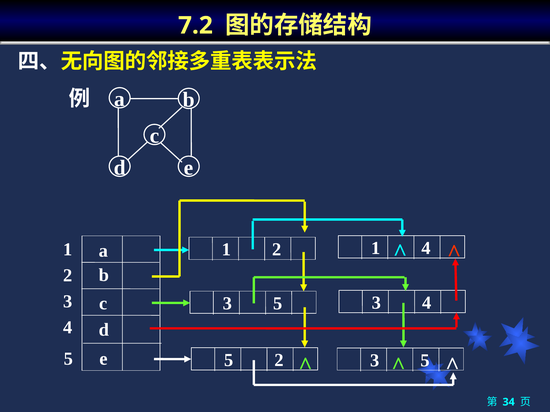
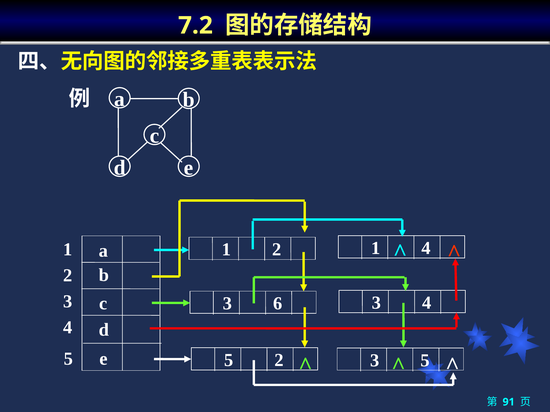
5: 5 -> 6 (278, 304)
34: 34 -> 91 (509, 402)
